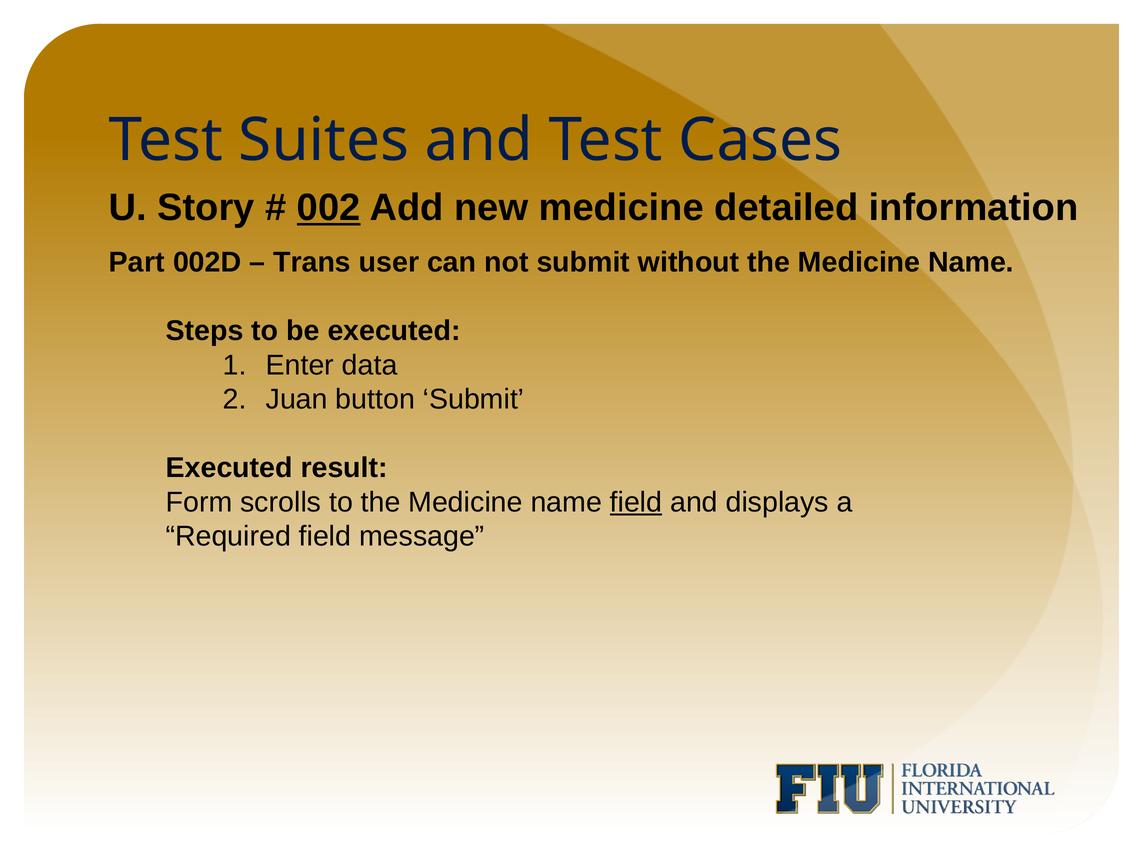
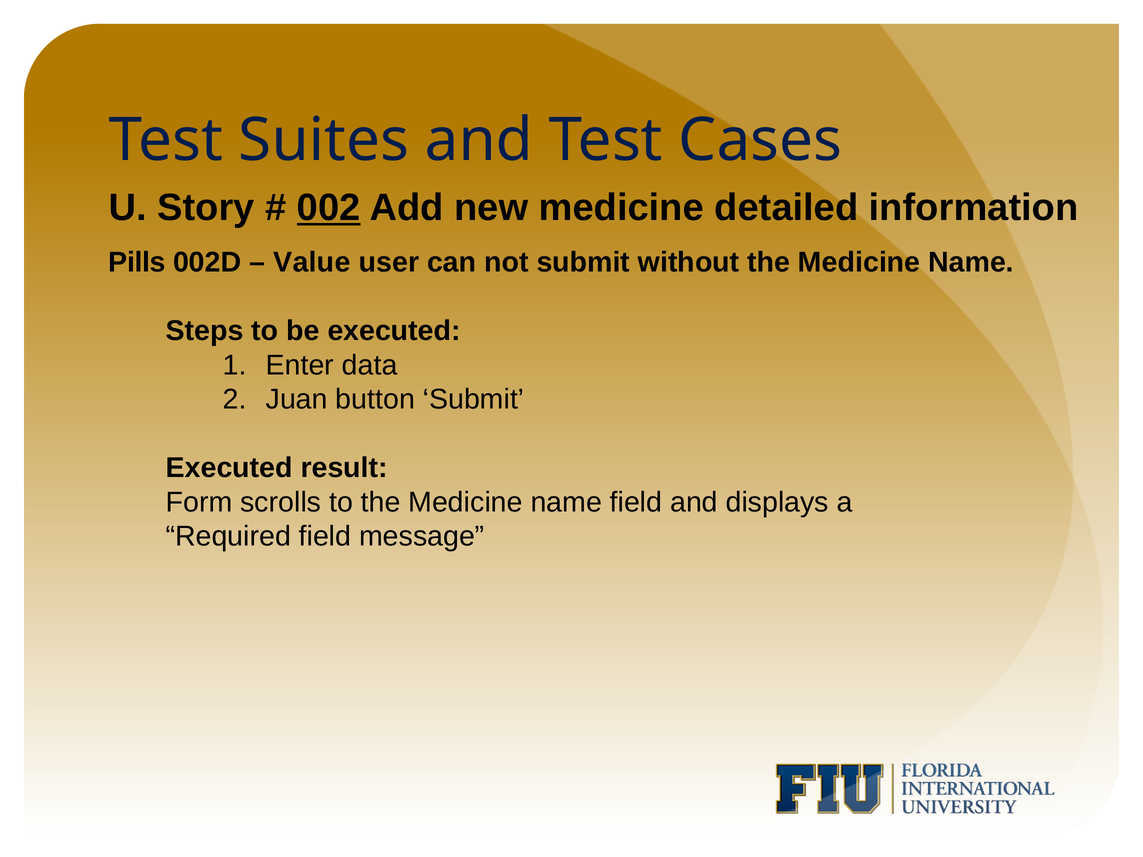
Part: Part -> Pills (137, 262)
Trans: Trans -> Value (312, 262)
field underline: present -> none (636, 502)
